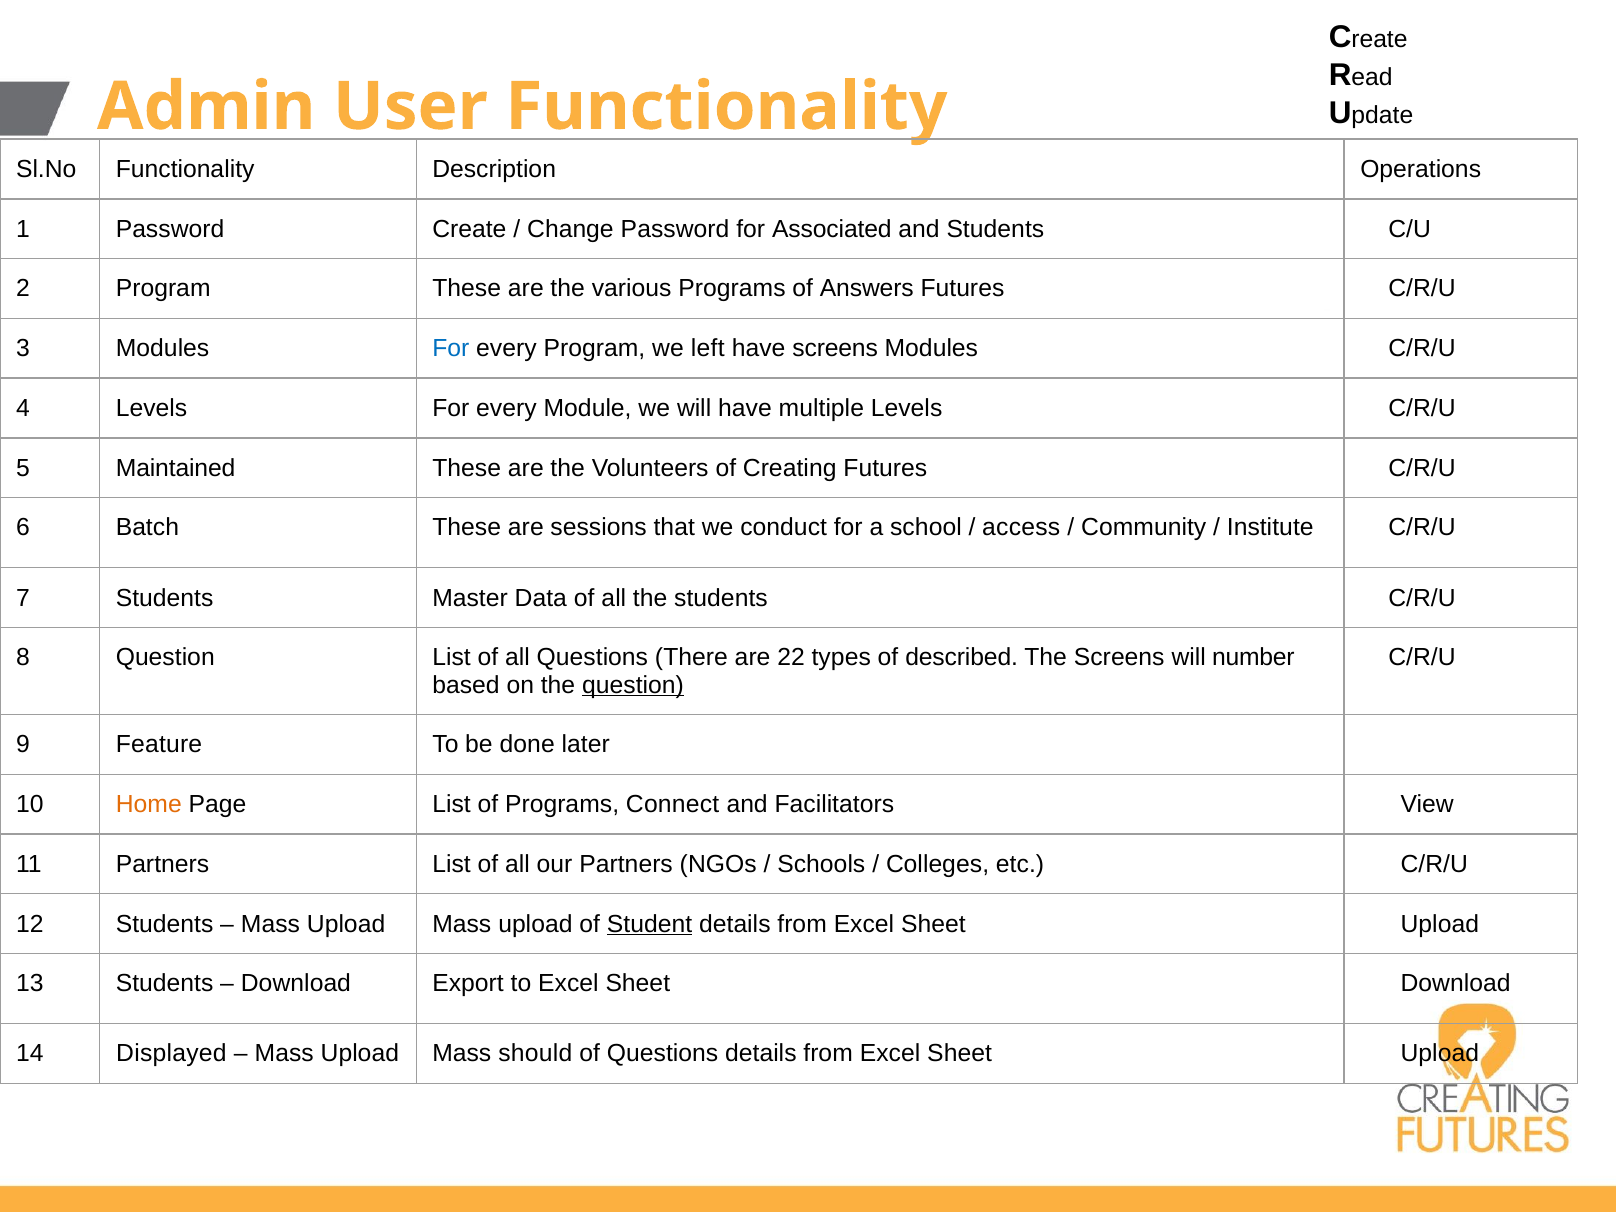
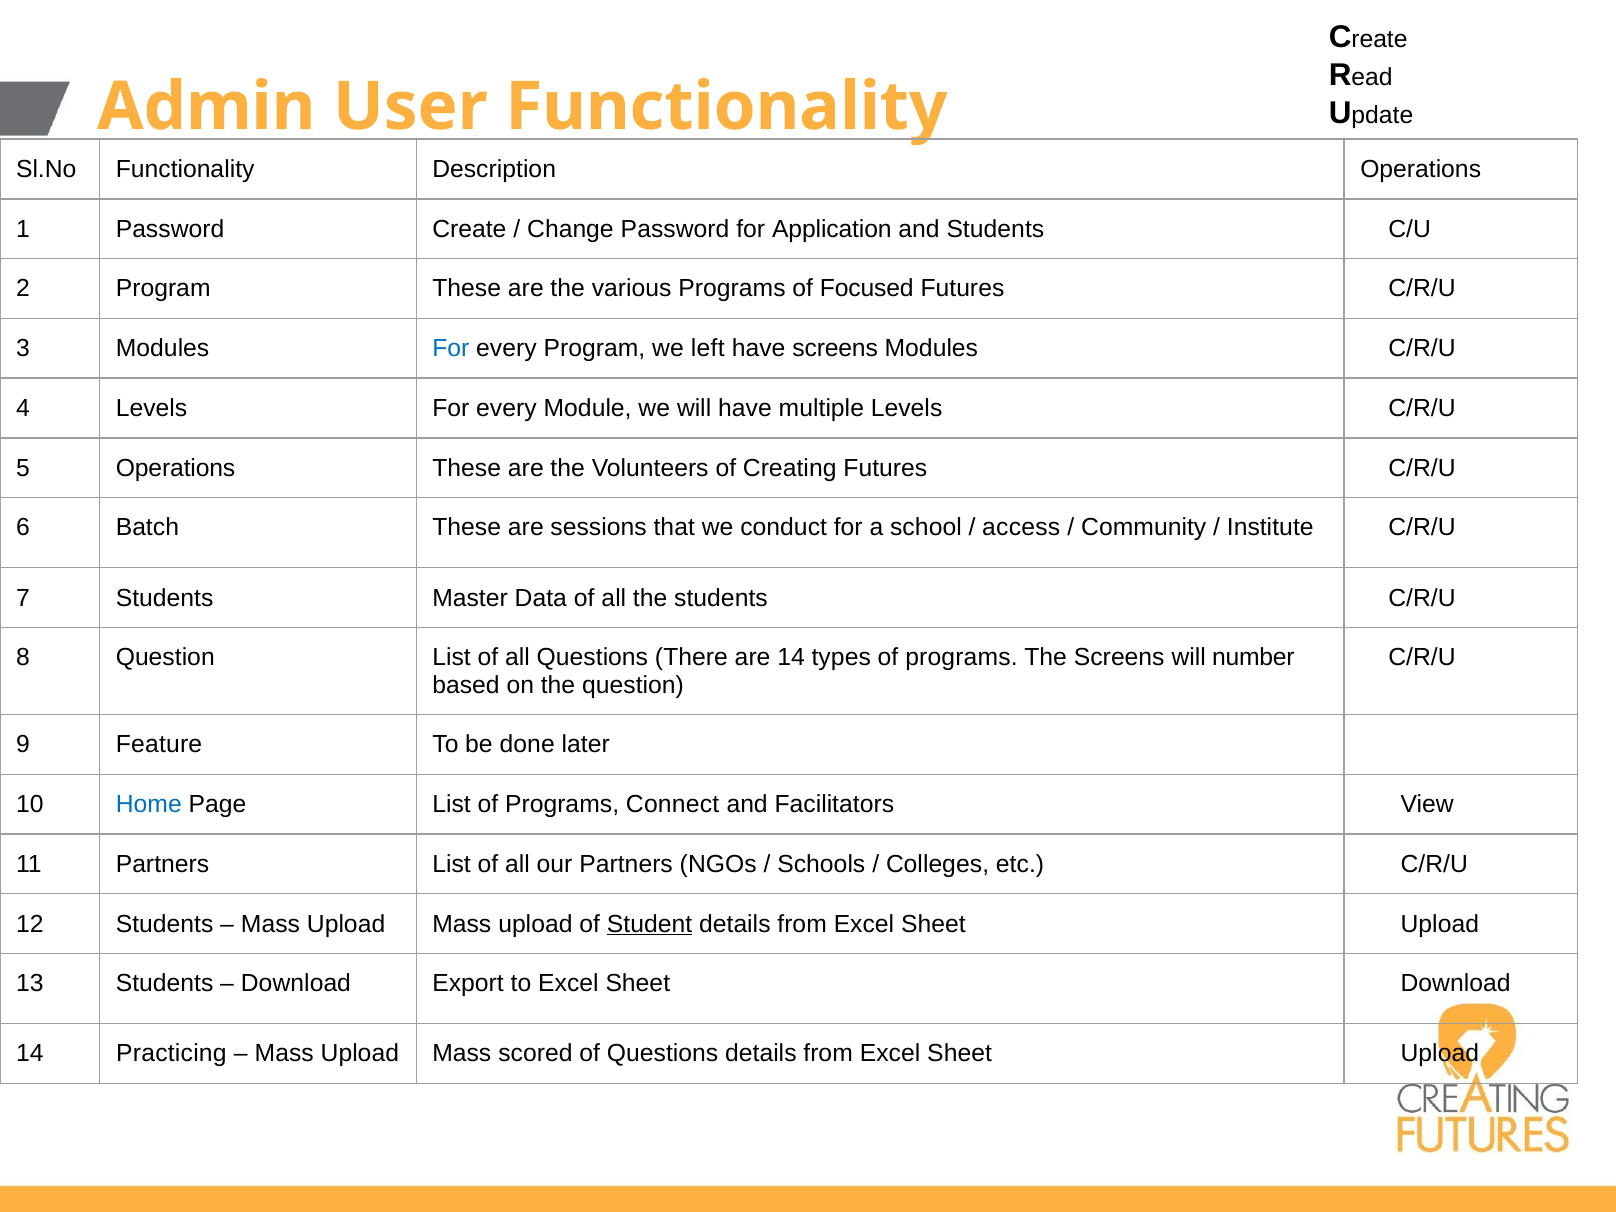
Associated: Associated -> Application (832, 229)
Answers: Answers -> Focused (867, 289)
5 Maintained: Maintained -> Operations (176, 468)
are 22: 22 -> 14 (791, 658)
types of described: described -> programs (961, 658)
question underline: present -> none (633, 685)
Home colour: orange -> blue (149, 805)
Displayed: Displayed -> Practicing (171, 1054)
should: should -> scored (535, 1054)
